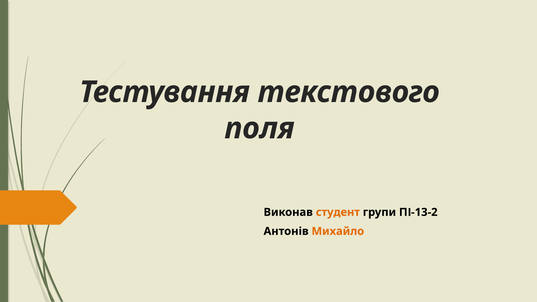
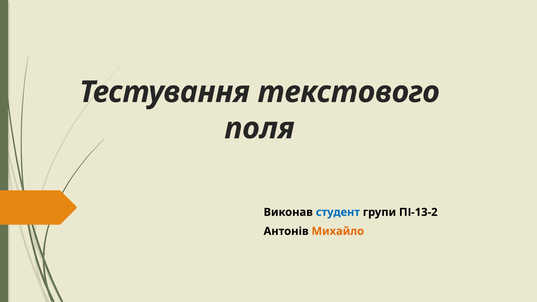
студент colour: orange -> blue (338, 212)
